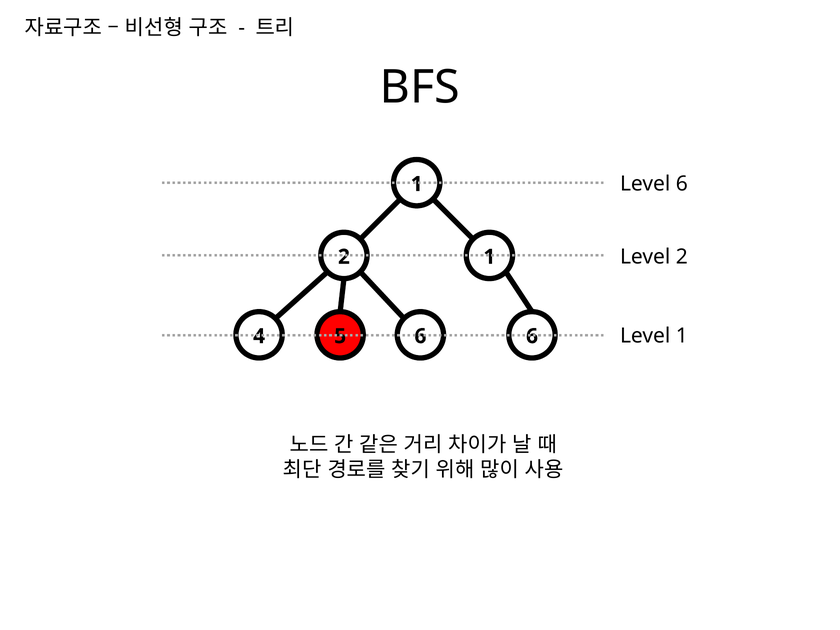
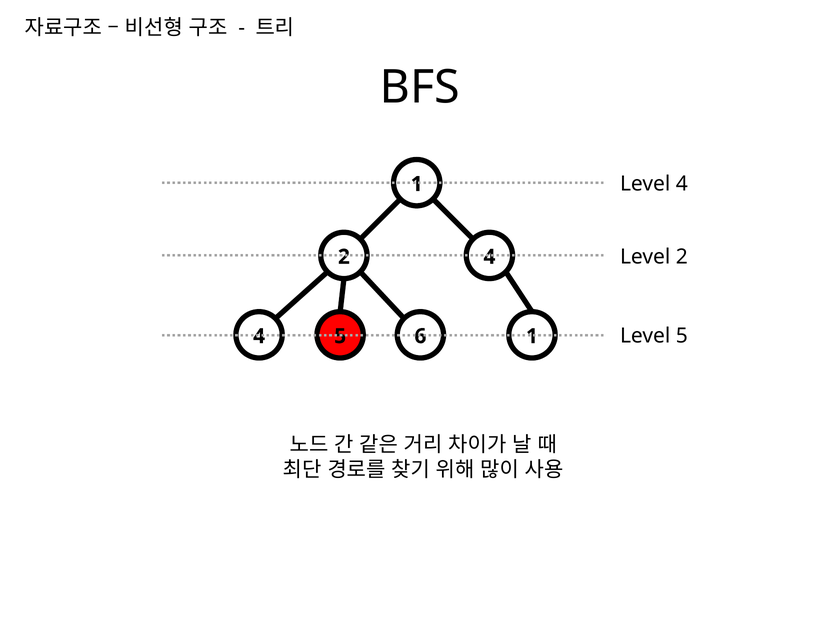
Level 6: 6 -> 4 (682, 184)
2 1: 1 -> 4 (489, 257)
Level 1: 1 -> 5 (682, 336)
5 6: 6 -> 1 (532, 336)
